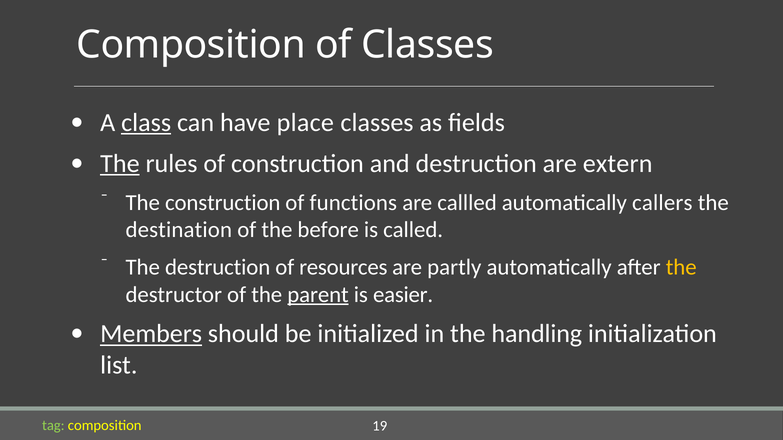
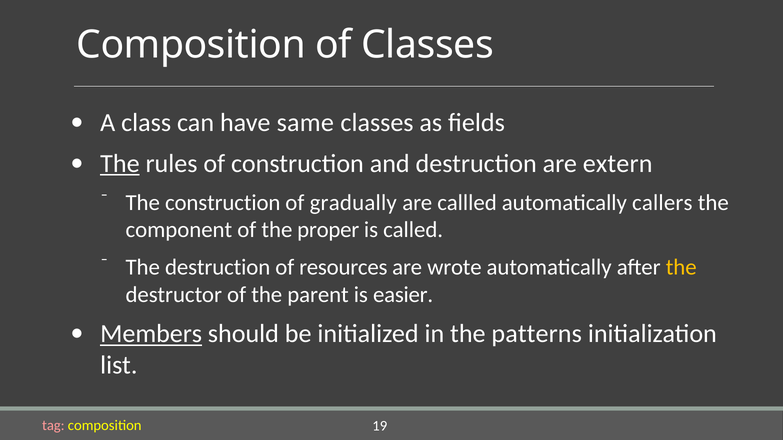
class underline: present -> none (146, 123)
place: place -> same (305, 123)
functions: functions -> gradually (353, 203)
destination: destination -> component (179, 230)
before: before -> proper (328, 230)
partly: partly -> wrote (454, 267)
parent underline: present -> none (318, 295)
handling: handling -> patterns (537, 334)
tag colour: light green -> pink (53, 426)
